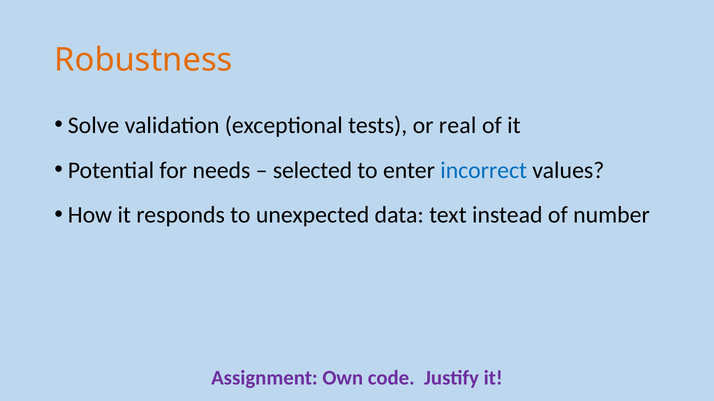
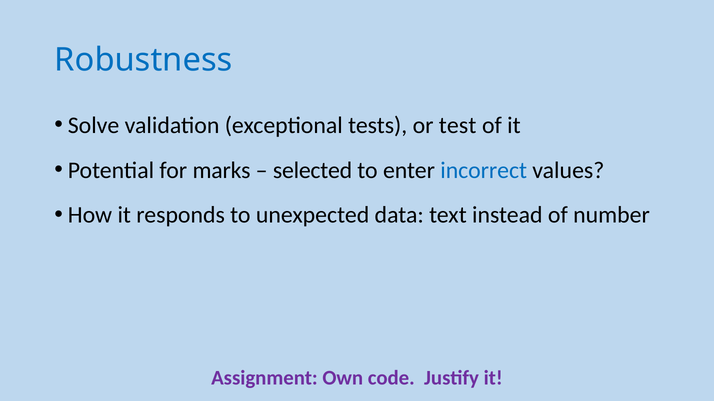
Robustness colour: orange -> blue (143, 60)
real: real -> test (458, 126)
needs: needs -> marks (222, 171)
